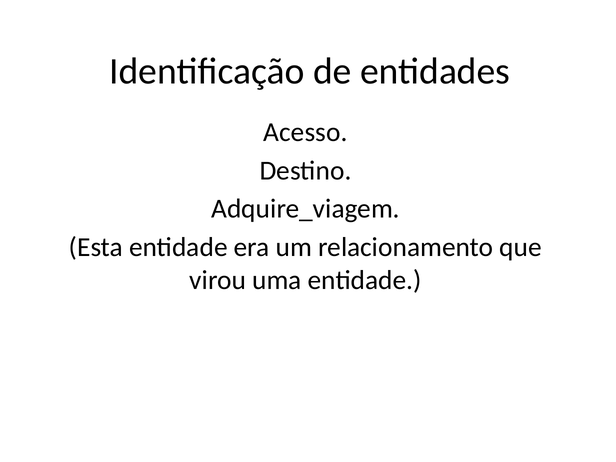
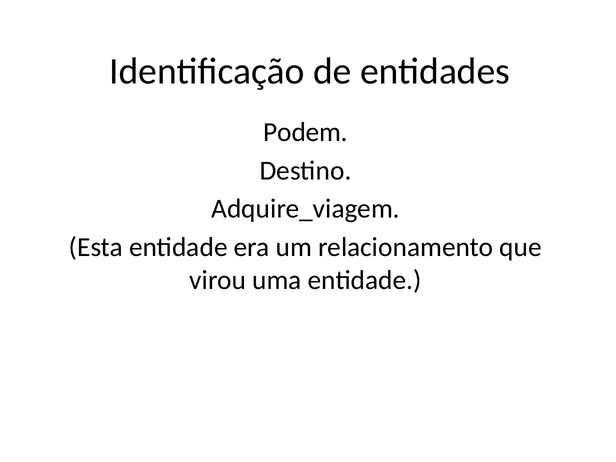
Acesso: Acesso -> Podem (306, 132)
